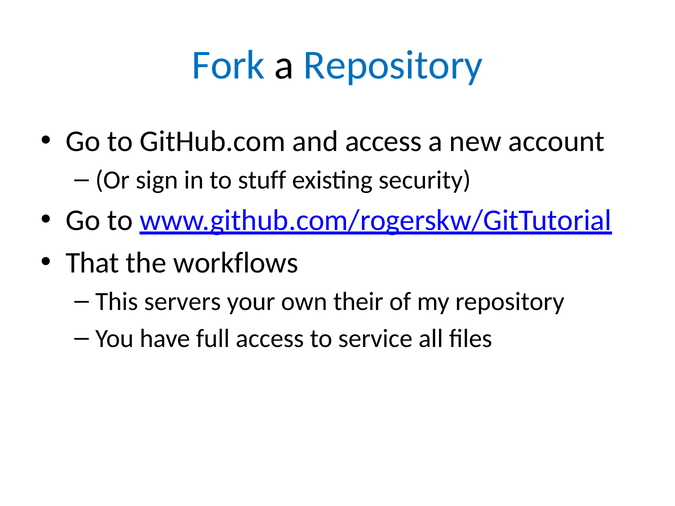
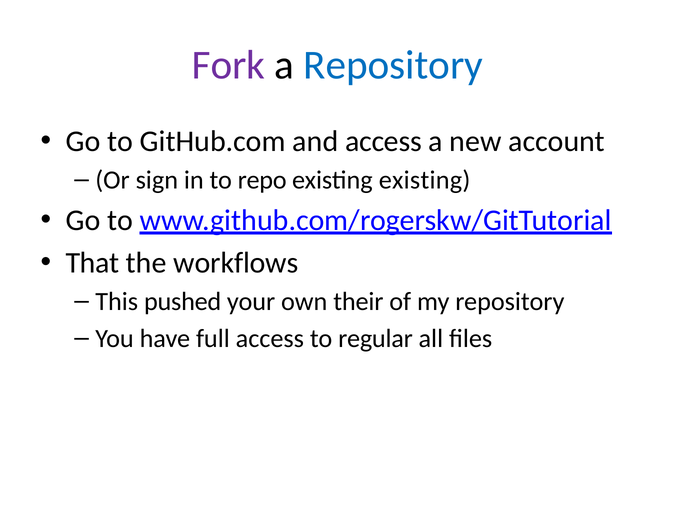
Fork colour: blue -> purple (228, 65)
stuff: stuff -> repo (262, 180)
existing security: security -> existing (425, 180)
servers: servers -> pushed (183, 302)
service: service -> regular (375, 339)
